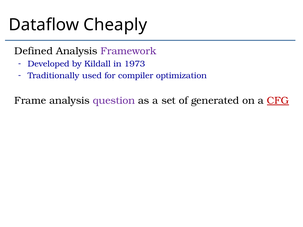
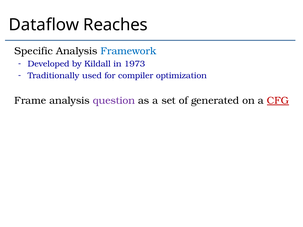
Cheaply: Cheaply -> Reaches (115, 25)
Defined: Defined -> Specific (34, 51)
Framework colour: purple -> blue (128, 51)
